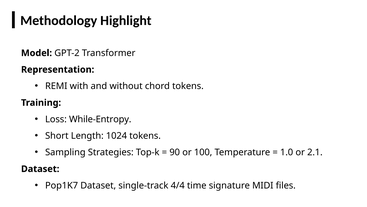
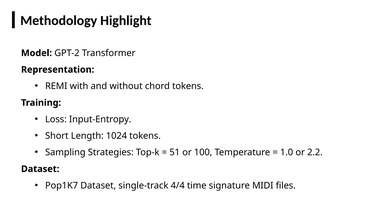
While-Entropy: While-Entropy -> Input-Entropy (100, 119)
90: 90 -> 51 (175, 152)
2.1: 2.1 -> 2.2 (315, 152)
